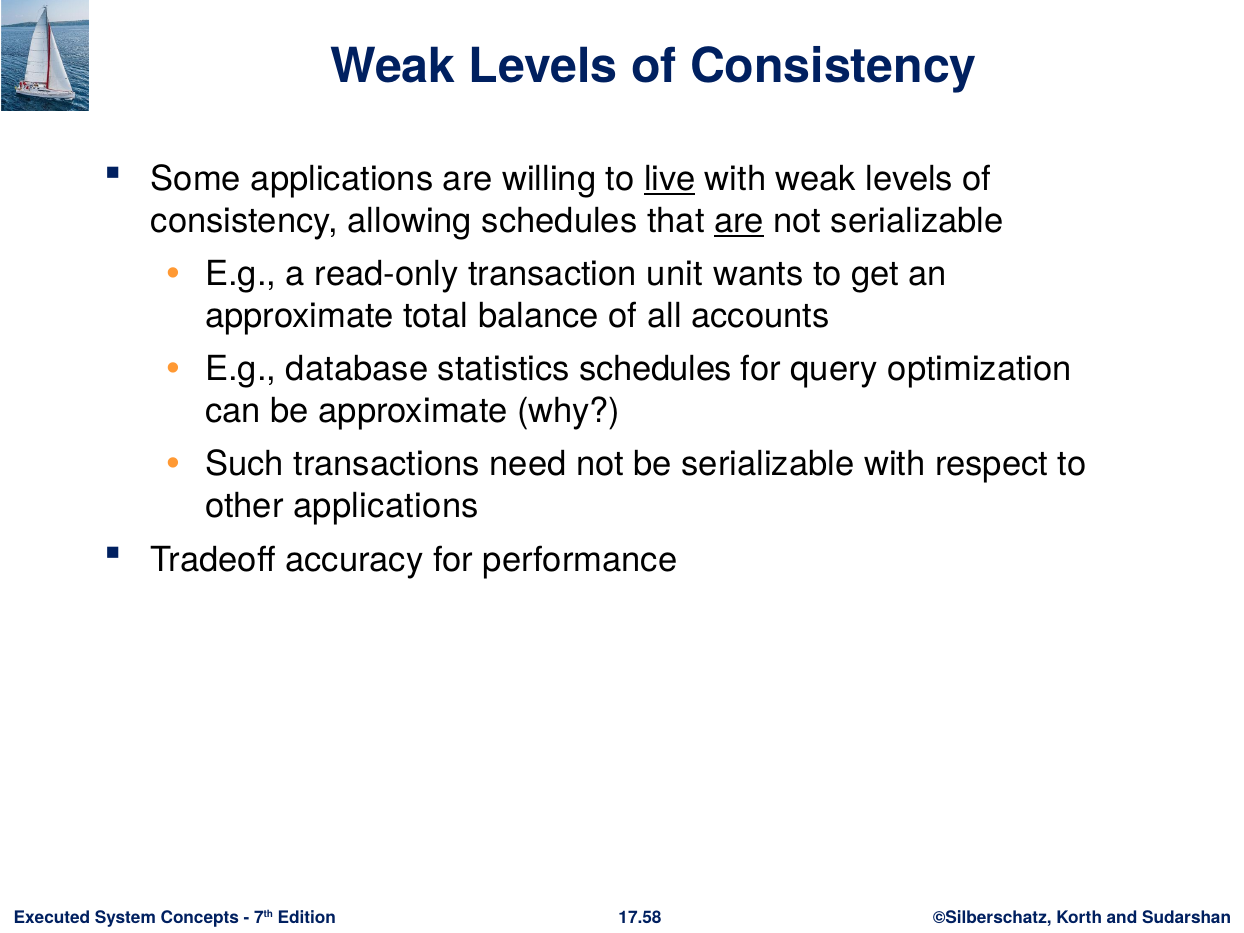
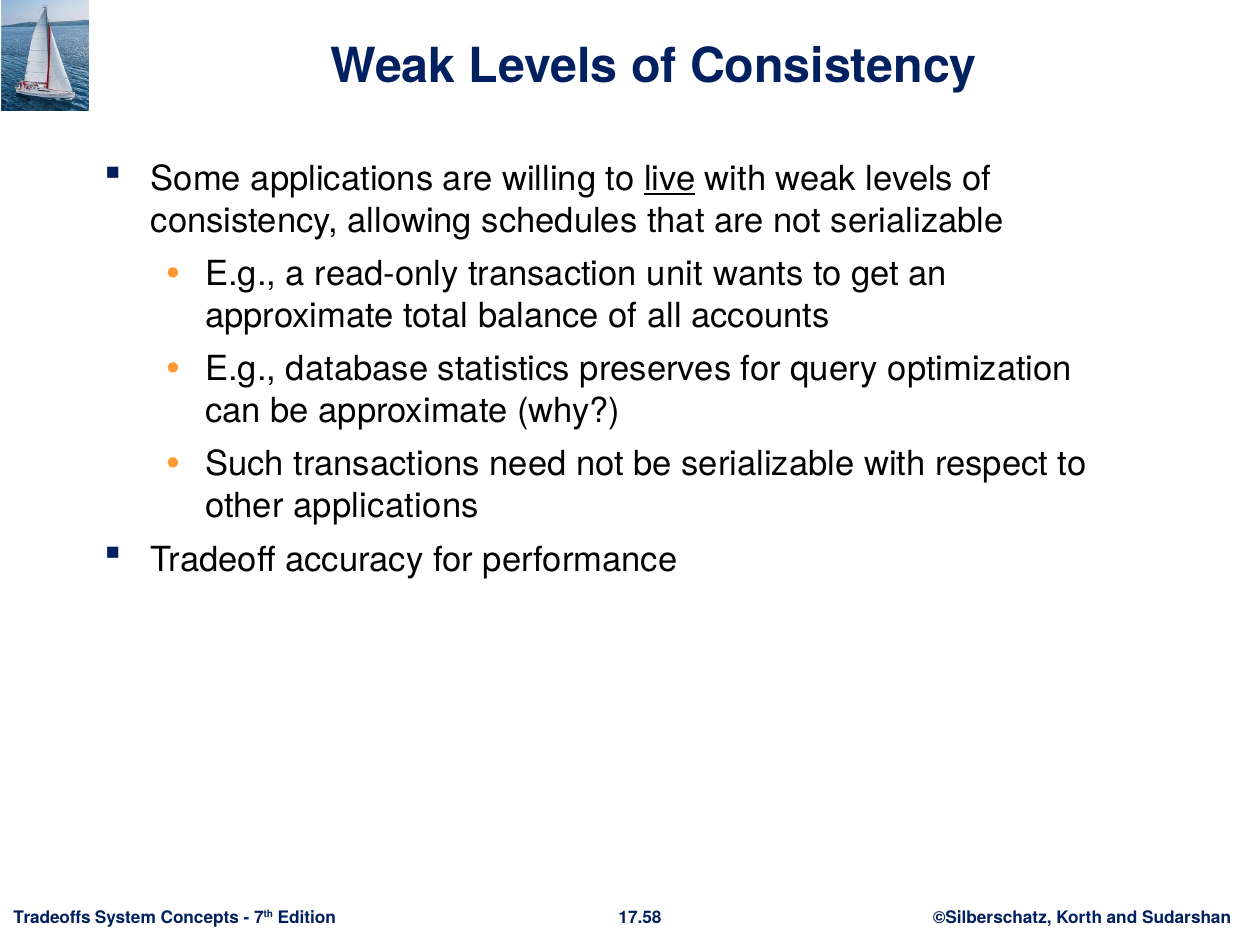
are underline: present -> none (739, 221)
statistics schedules: schedules -> preserves (656, 369)
Executed: Executed -> Tradeoffs (52, 917)
